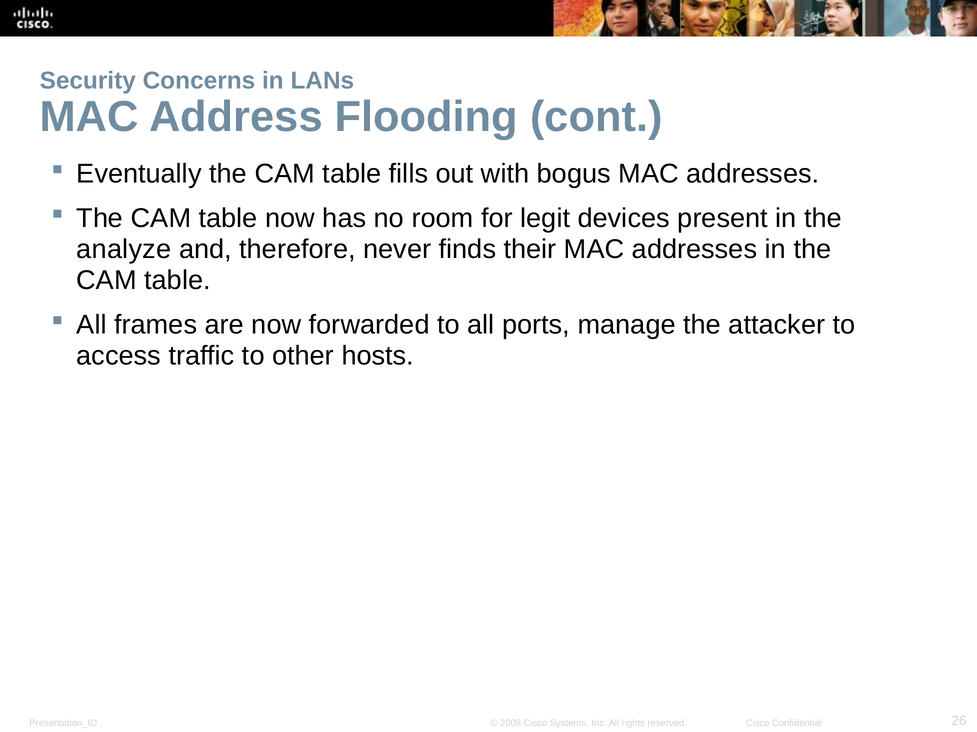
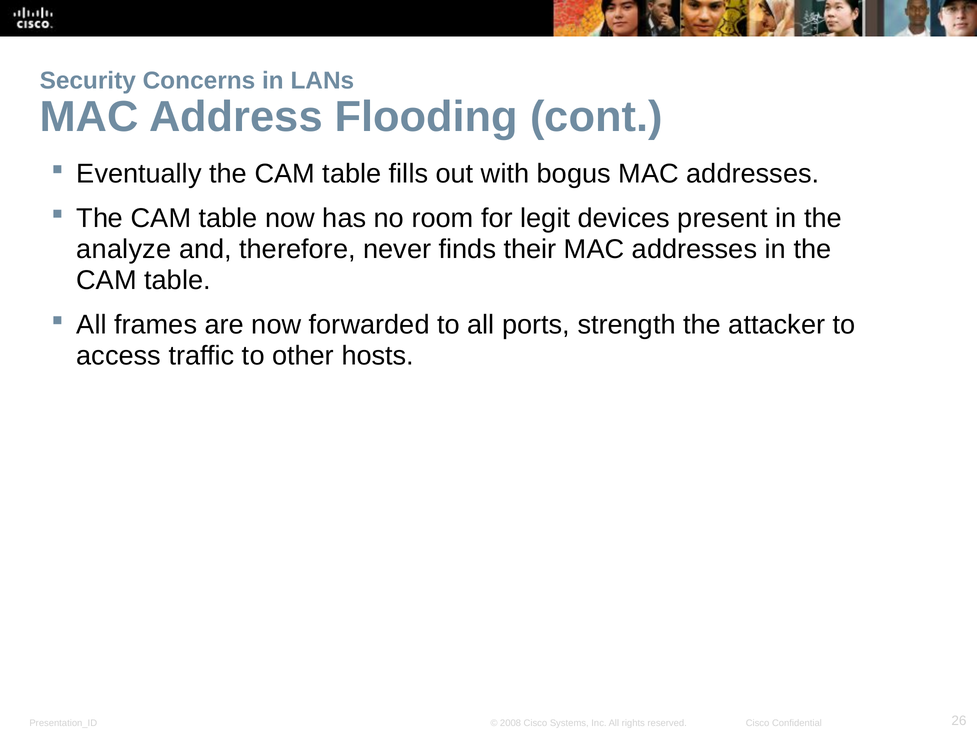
manage: manage -> strength (627, 325)
